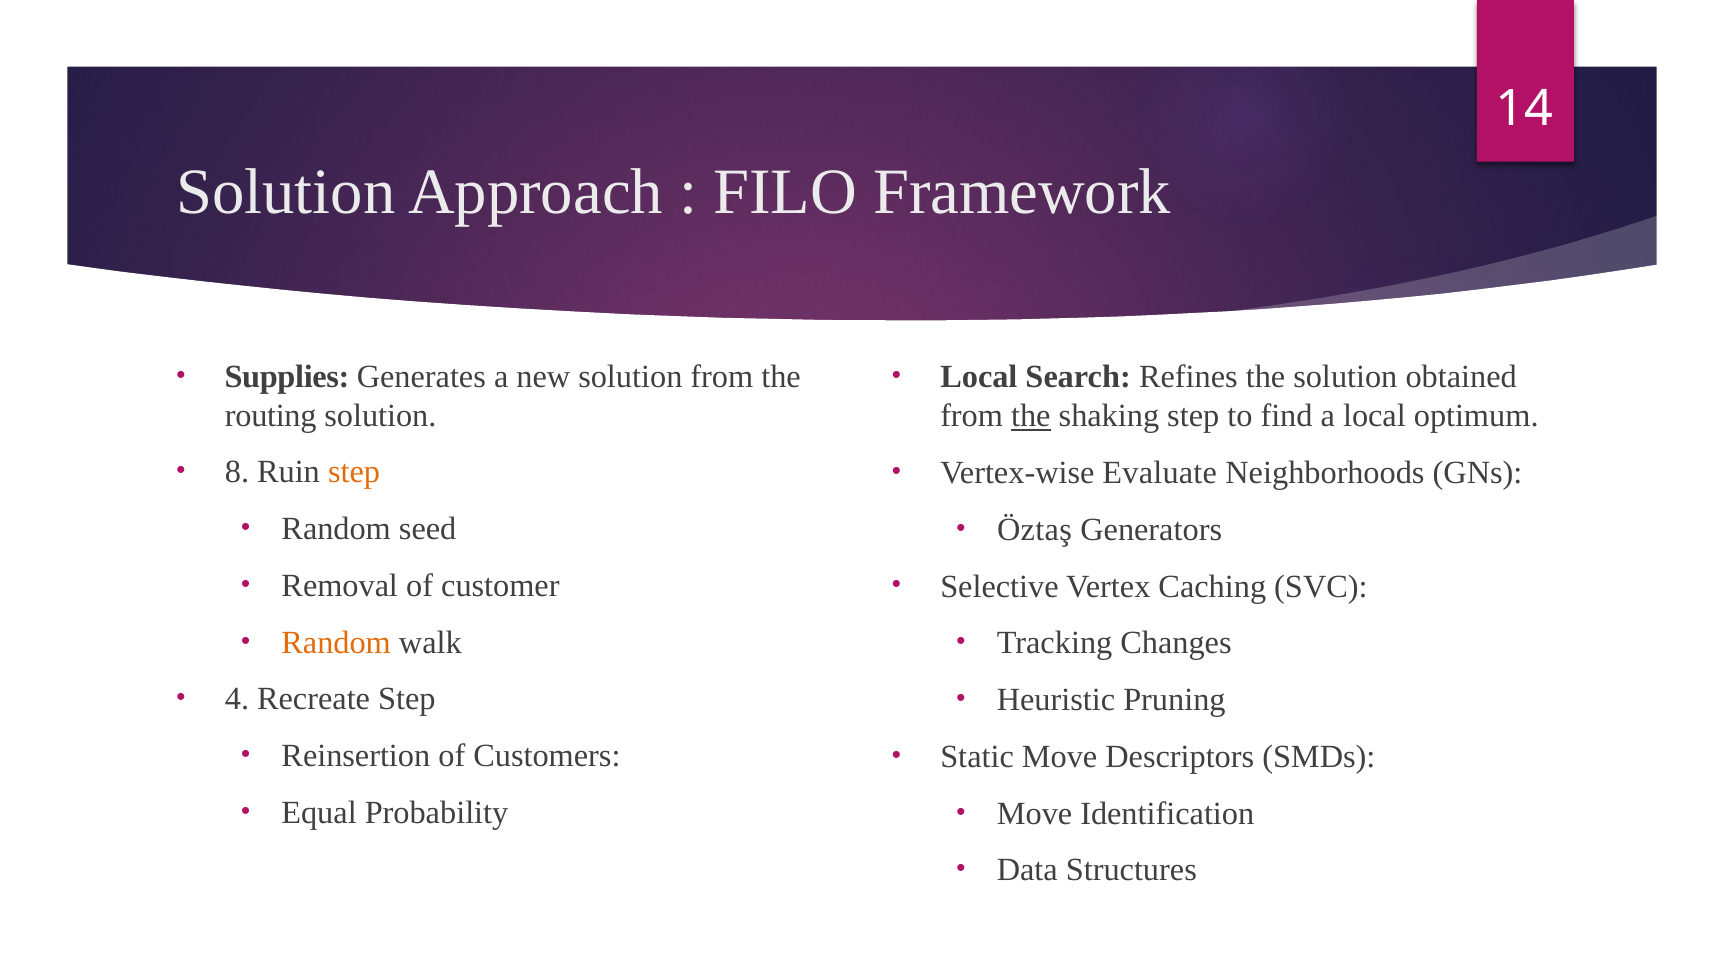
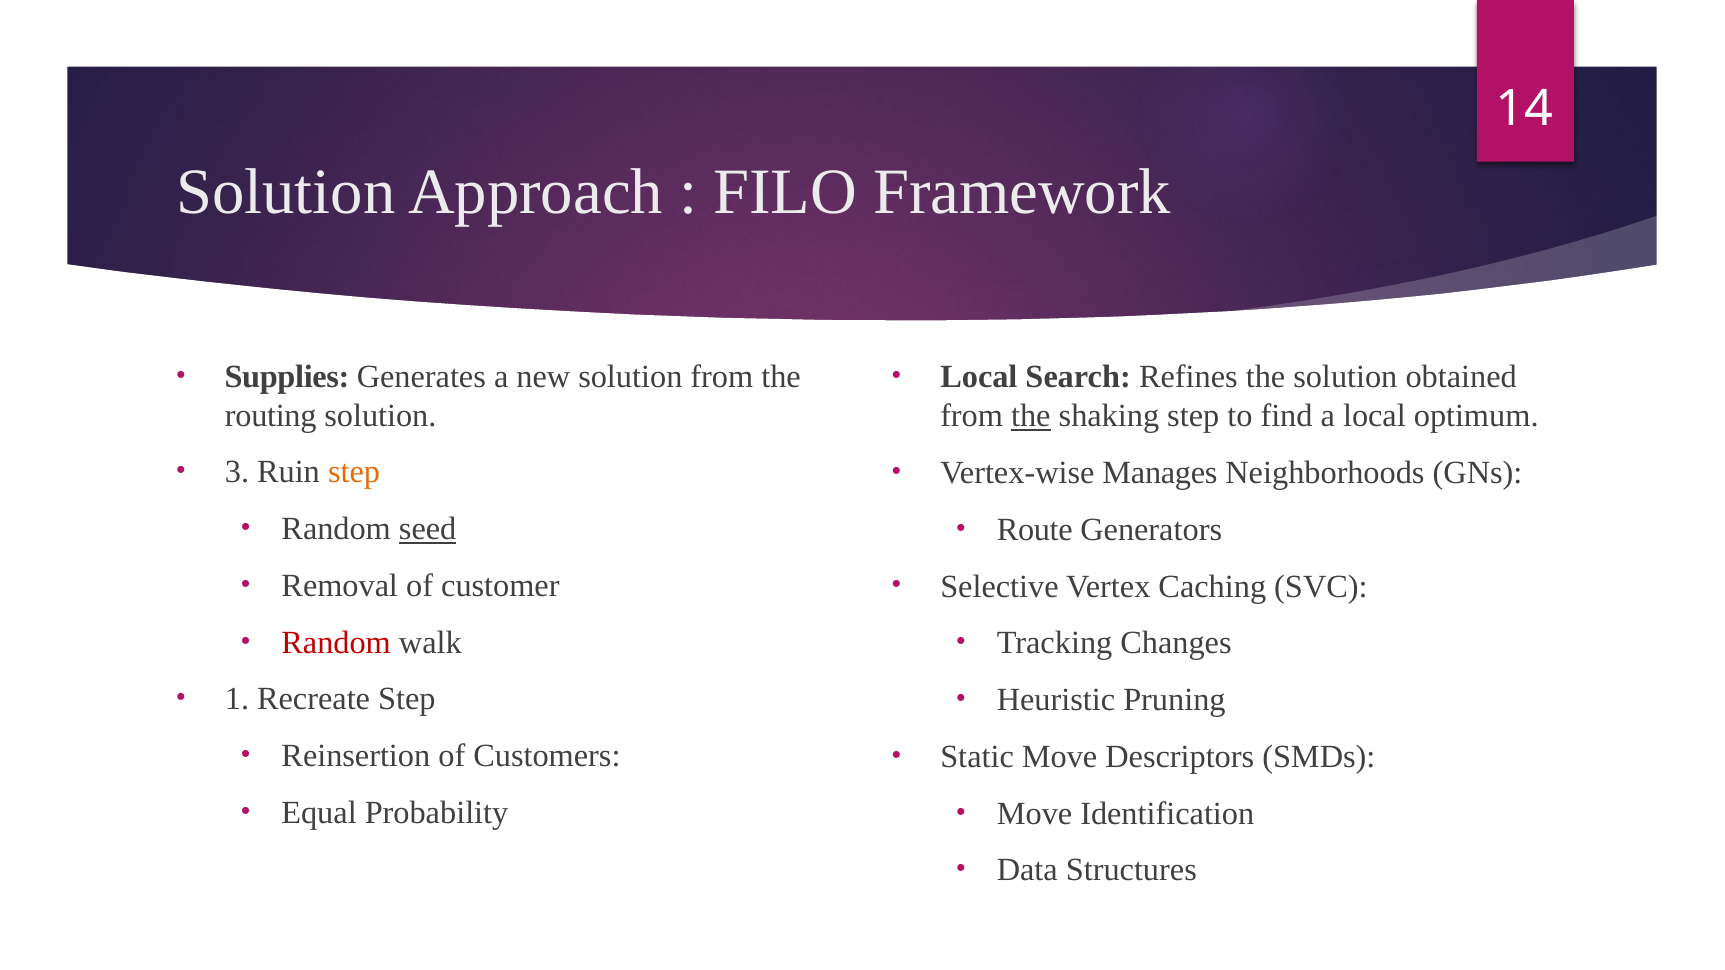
8: 8 -> 3 (237, 472)
Evaluate: Evaluate -> Manages (1160, 473)
seed underline: none -> present (428, 529)
Öztaş: Öztaş -> Route (1035, 530)
Random colour: orange -> red (336, 643)
4: 4 -> 1 (237, 700)
